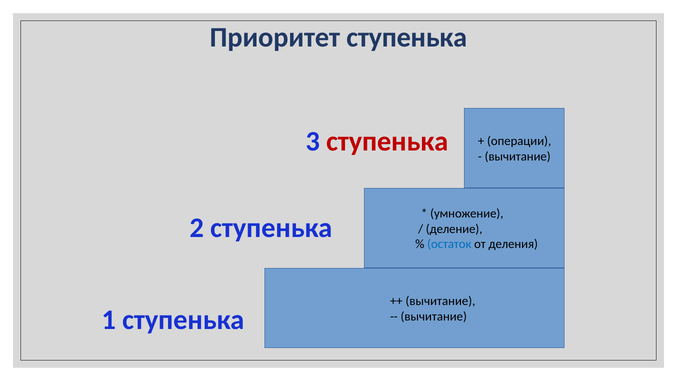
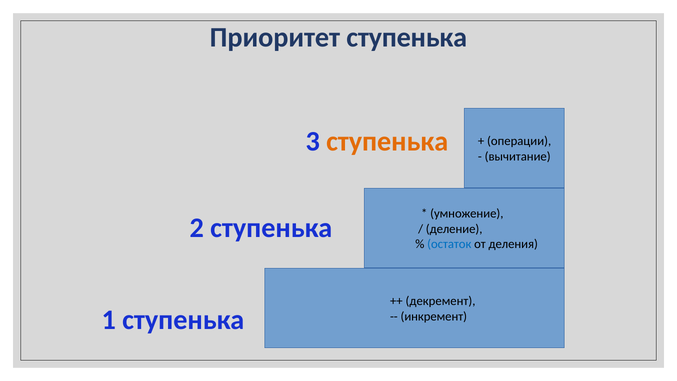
ступенька colour: red -> orange (387, 141)
вычитание: вычитание -> декремент (440, 301)
вычитание: вычитание -> инкремент (434, 316)
